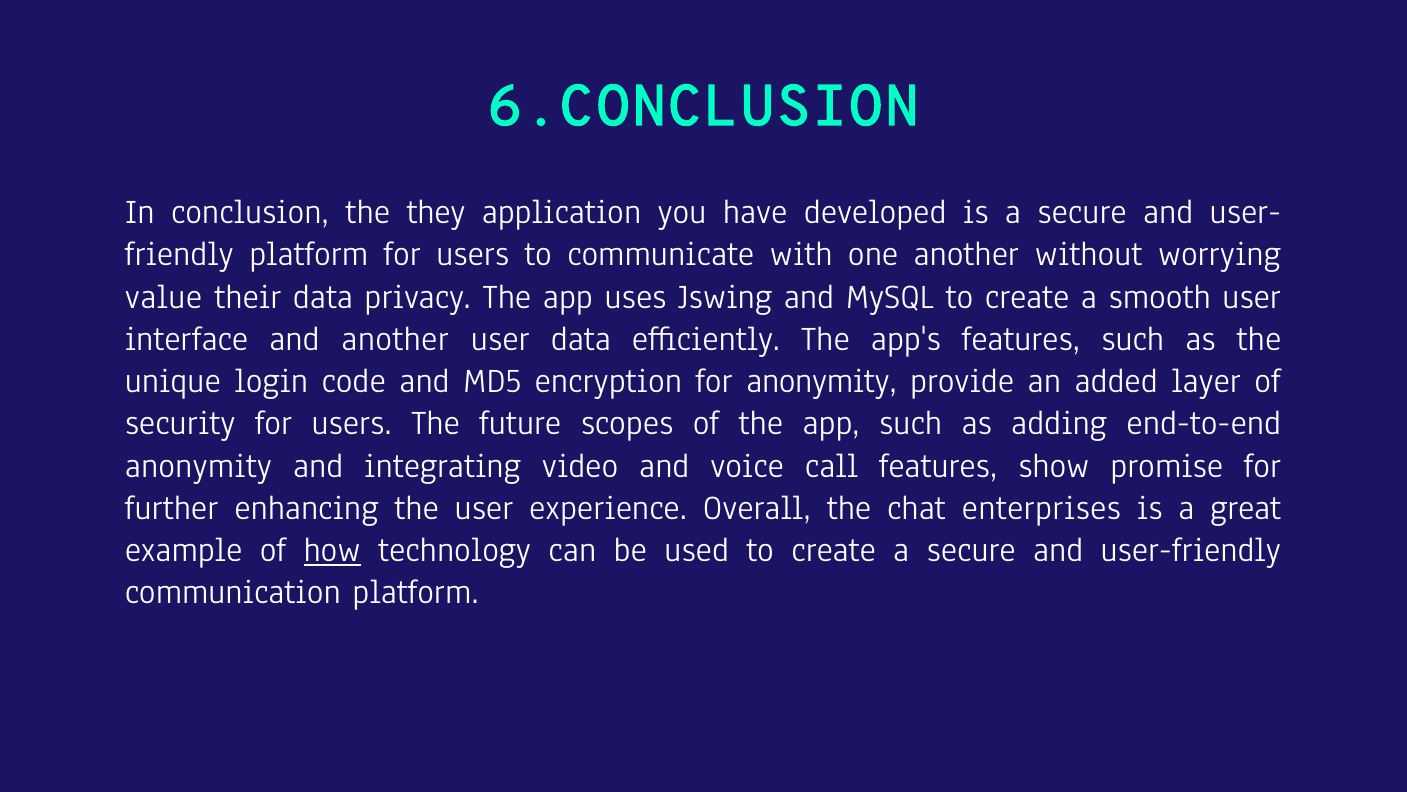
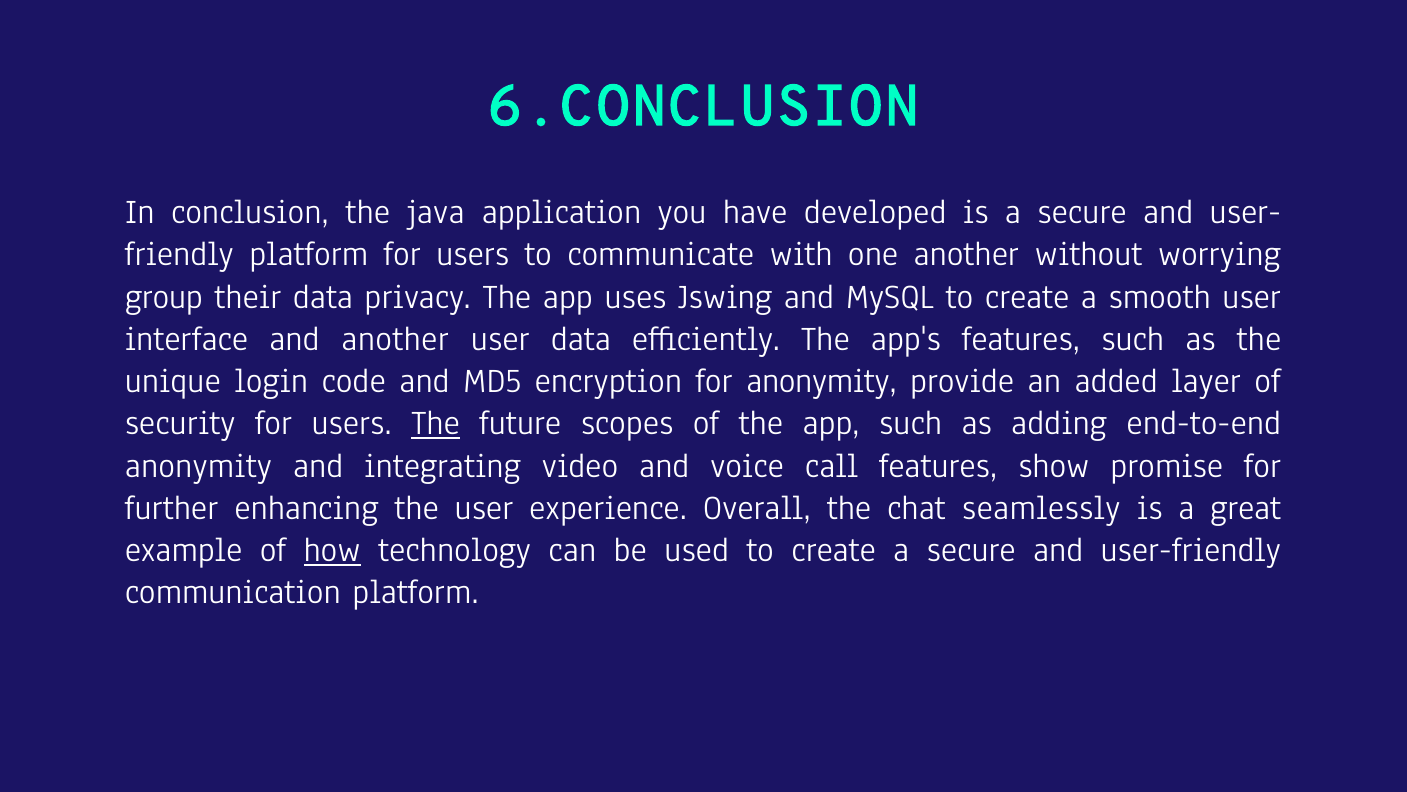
they: they -> java (436, 212)
value: value -> group (164, 296)
The underline: none -> present (436, 423)
enterprises: enterprises -> seamlessly (1041, 507)
